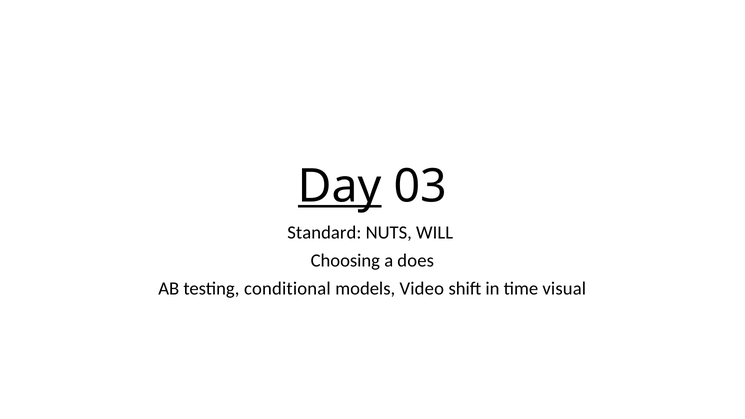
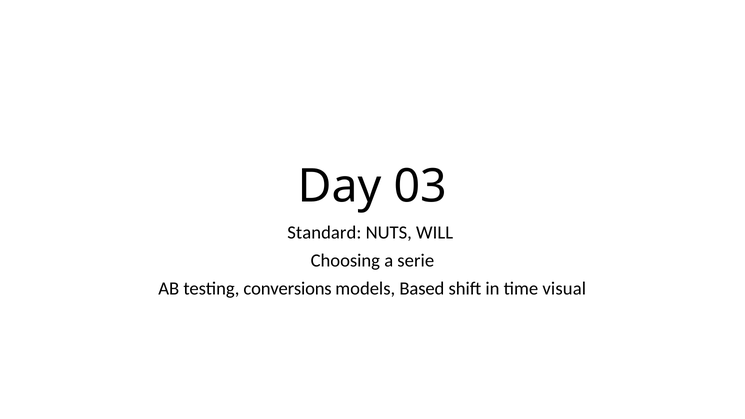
Day underline: present -> none (340, 186)
does: does -> serie (416, 261)
conditional: conditional -> conversions (288, 289)
Video: Video -> Based (422, 289)
